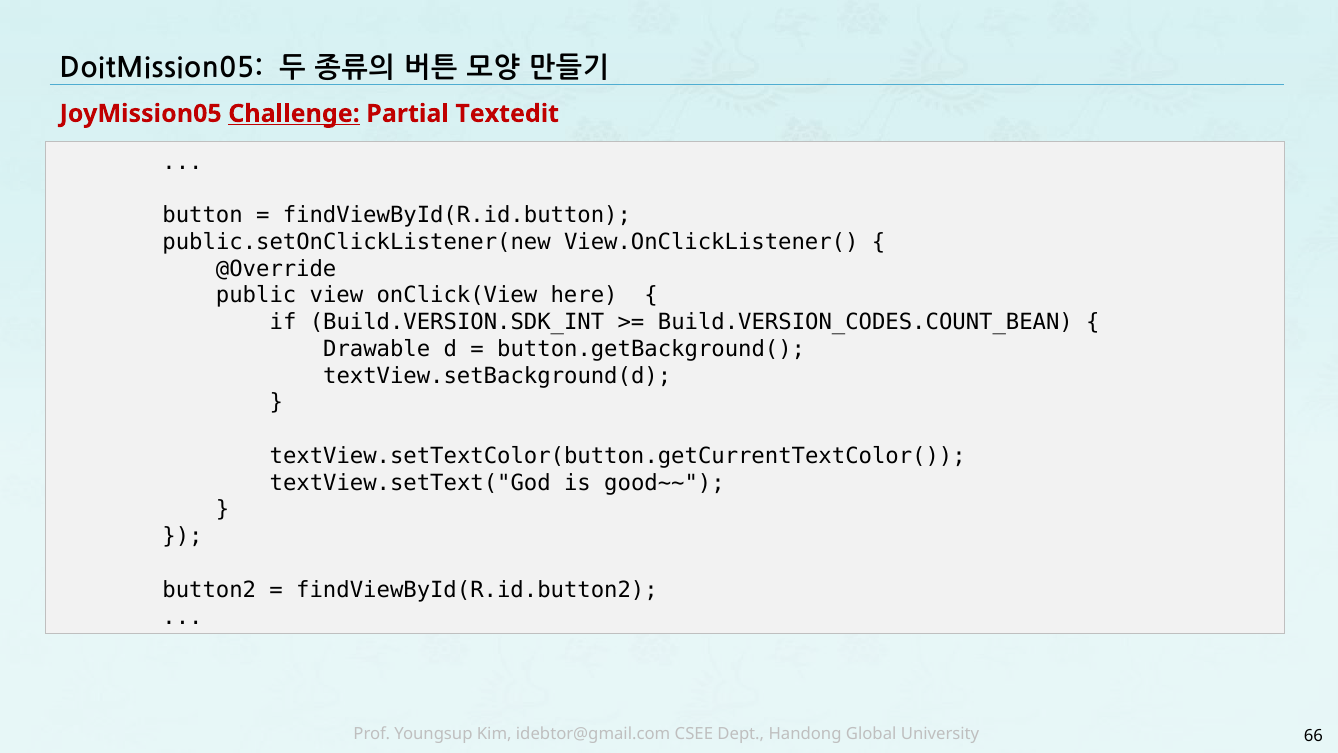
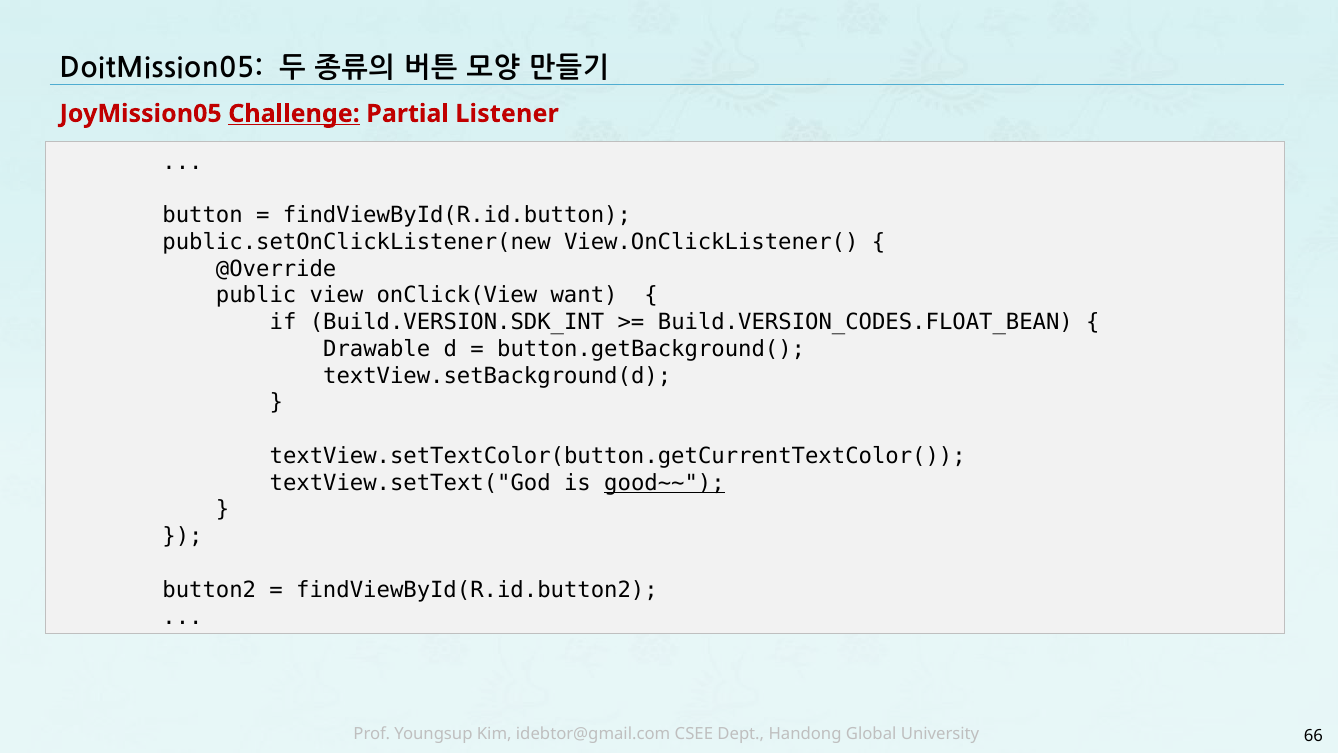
Textedit: Textedit -> Listener (507, 114)
here: here -> want (584, 295)
Build.VERSION_CODES.COUNT_BEAN: Build.VERSION_CODES.COUNT_BEAN -> Build.VERSION_CODES.FLOAT_BEAN (865, 322)
good~~ underline: none -> present (665, 483)
